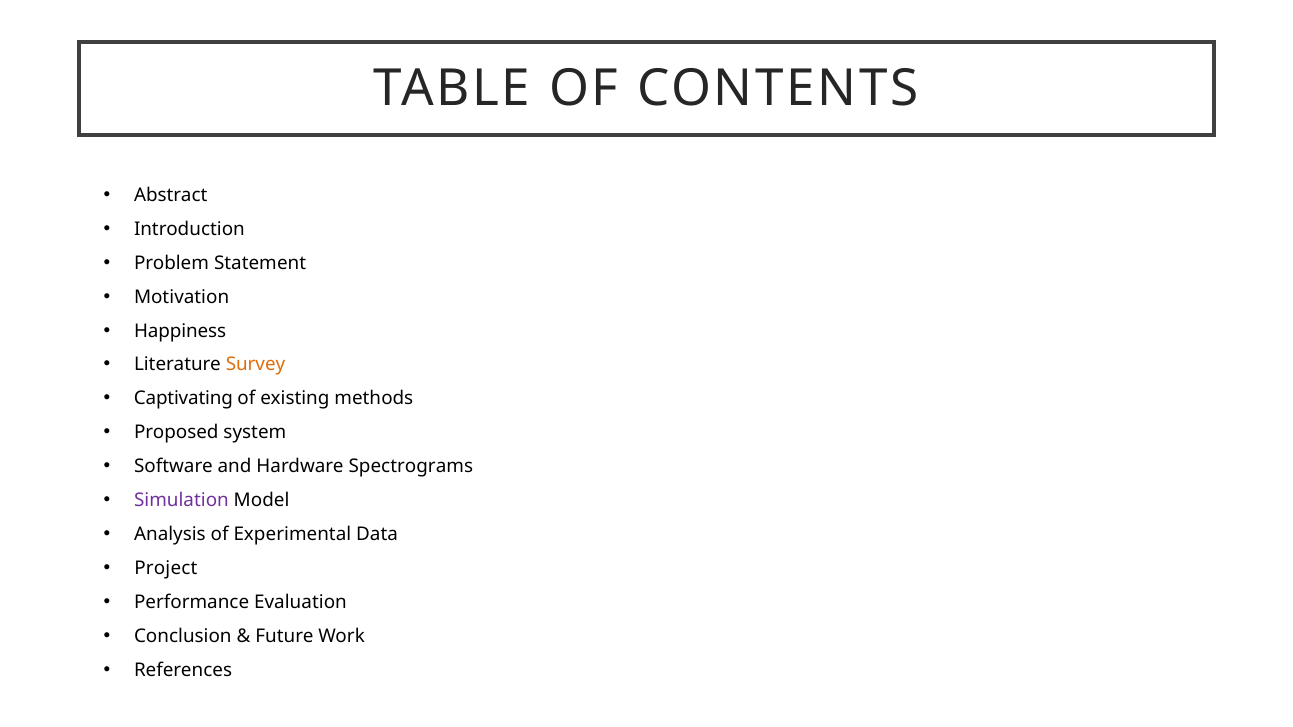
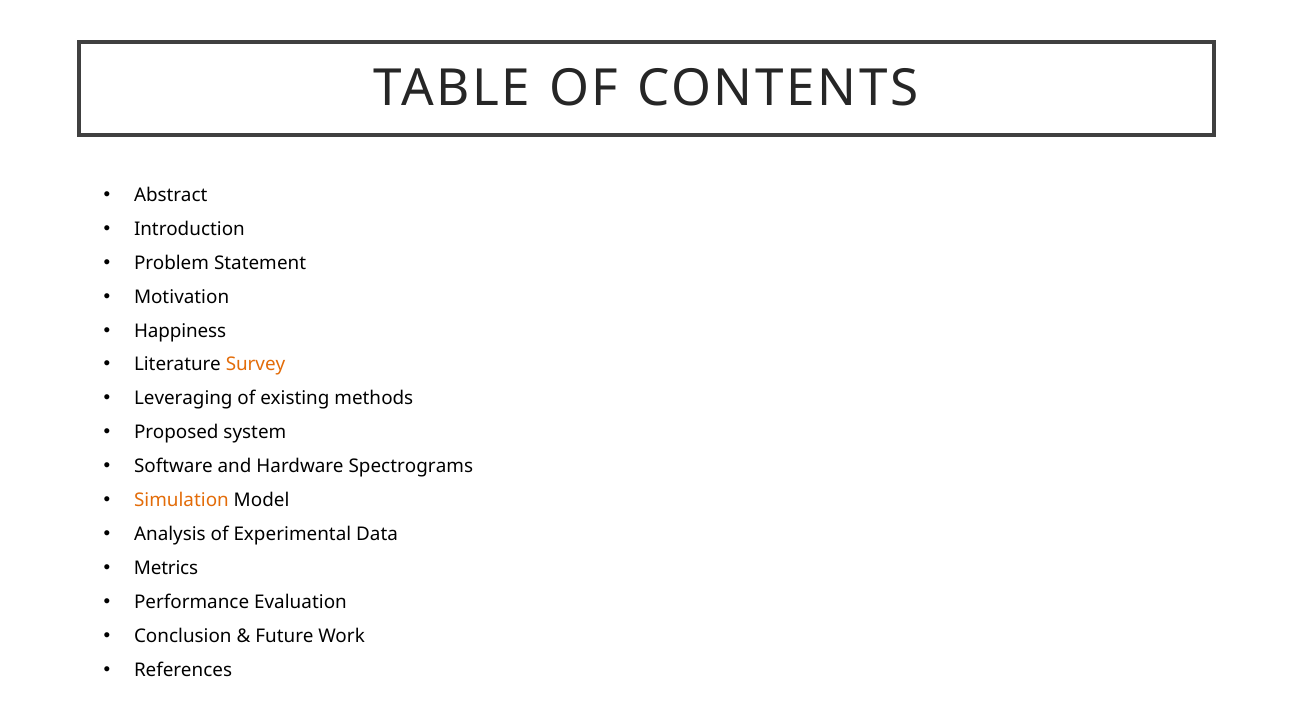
Captivating: Captivating -> Leveraging (183, 399)
Simulation colour: purple -> orange (181, 501)
Project: Project -> Metrics (166, 569)
